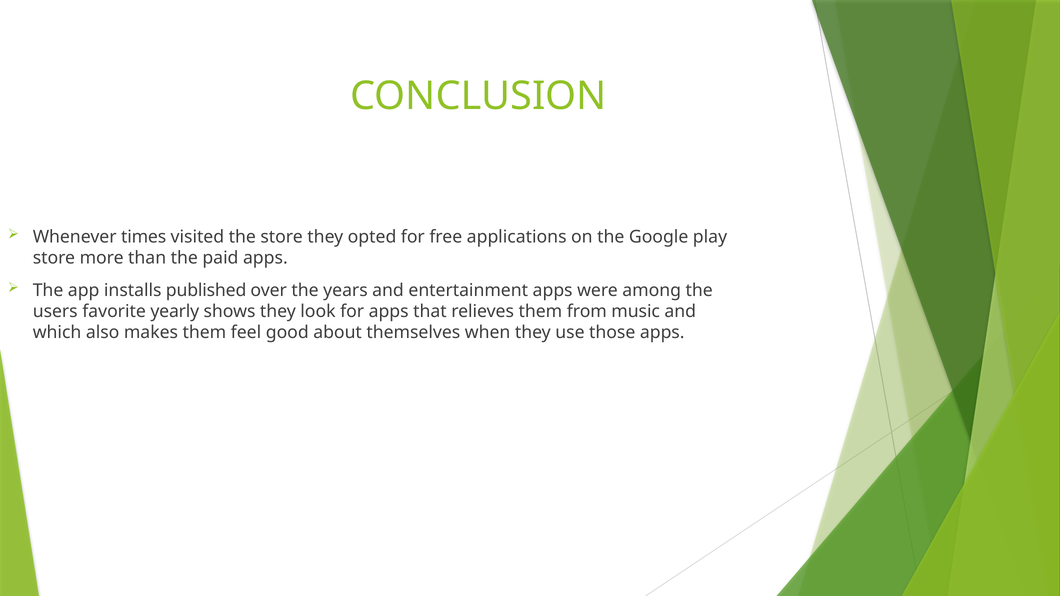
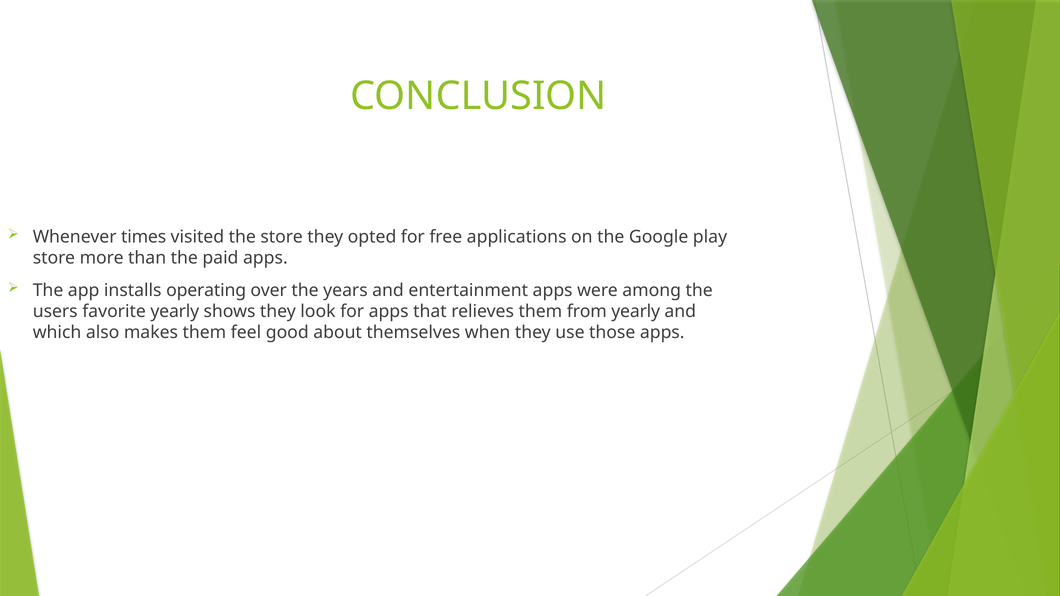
published: published -> operating (206, 290)
from music: music -> yearly (636, 312)
